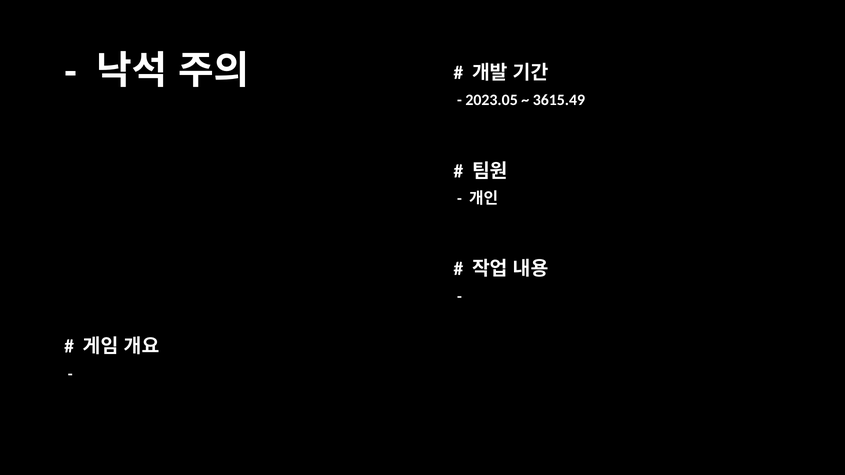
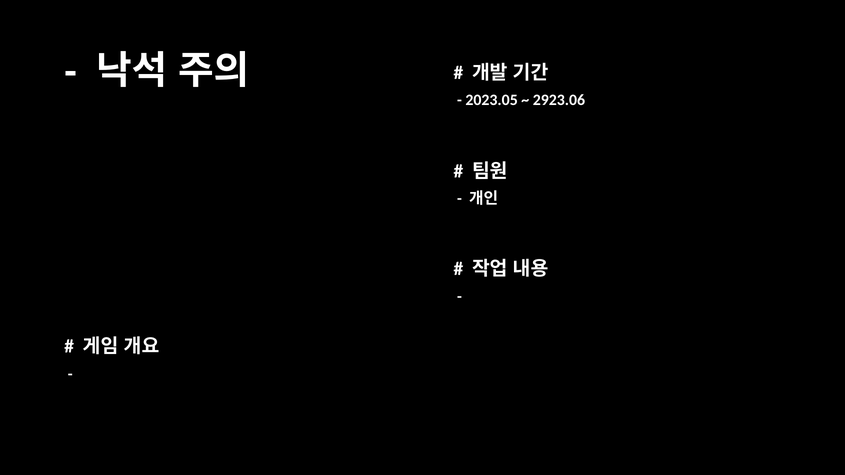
3615.49: 3615.49 -> 2923.06 (559, 100)
